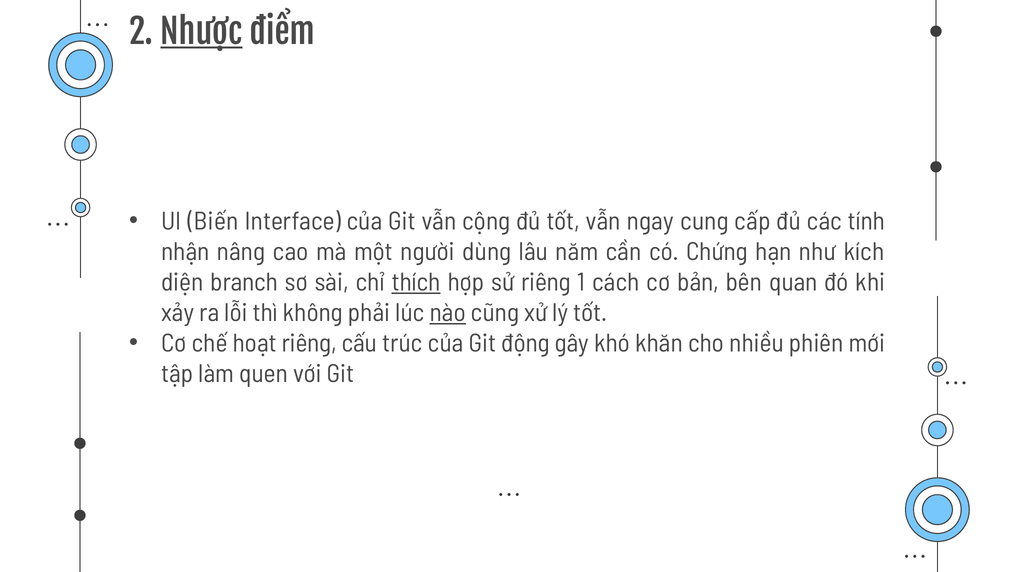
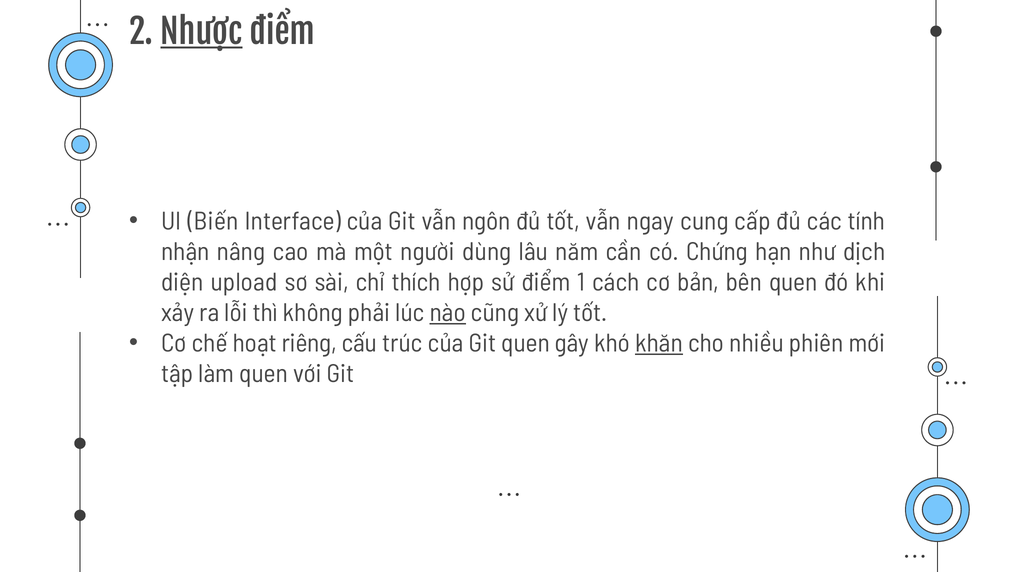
cộng: cộng -> ngôn (486, 221)
kích: kích -> dịch (864, 252)
branch: branch -> upload (244, 283)
thích underline: present -> none (416, 283)
sử riêng: riêng -> điểm (546, 283)
bên quan: quan -> quen (793, 283)
Git động: động -> quen (526, 344)
khăn underline: none -> present (659, 344)
